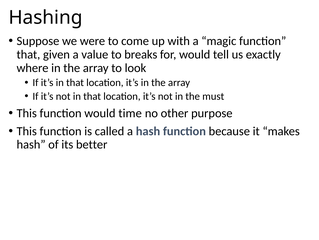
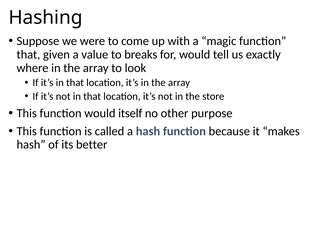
must: must -> store (213, 96)
time: time -> itself (130, 113)
